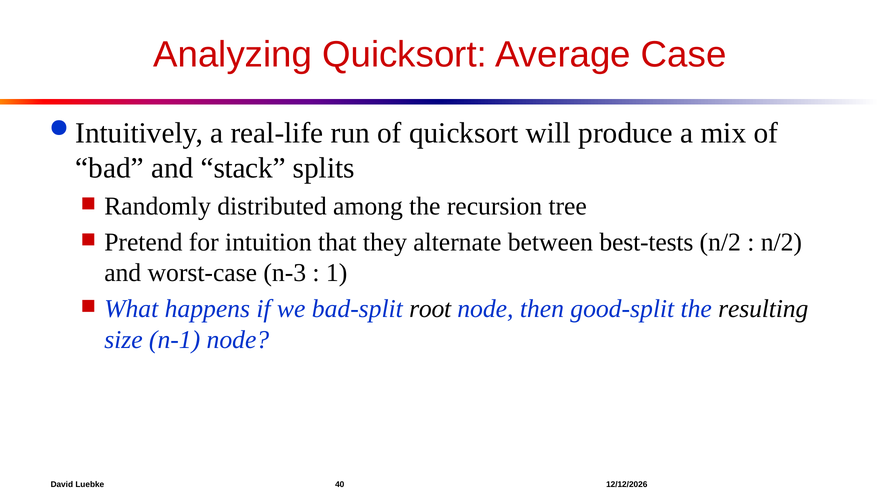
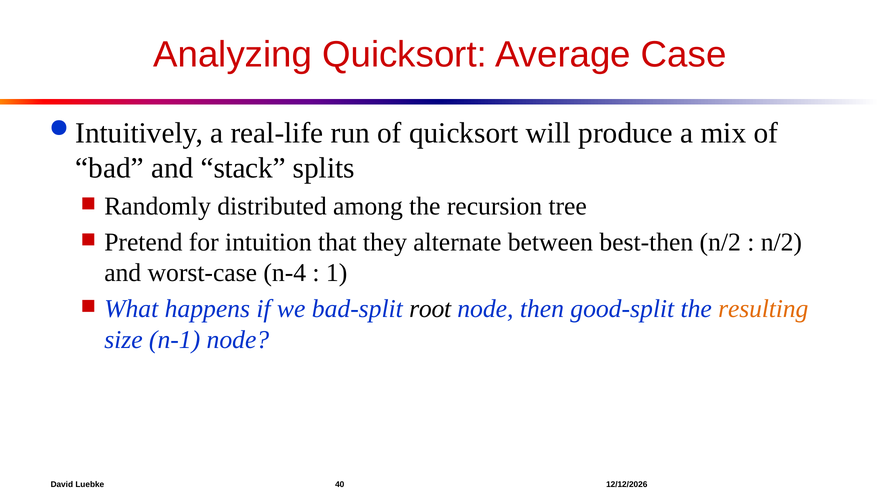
best-tests: best-tests -> best-then (646, 242)
n-3: n-3 -> n-4 (285, 273)
resulting colour: black -> orange (763, 309)
